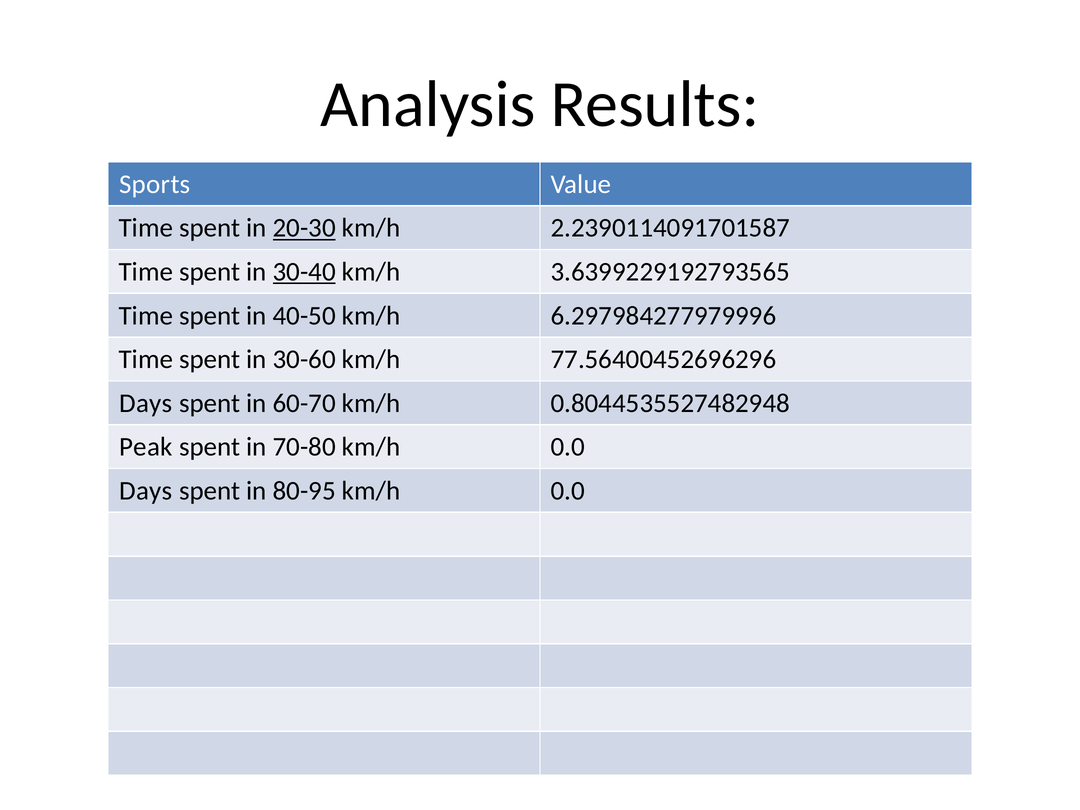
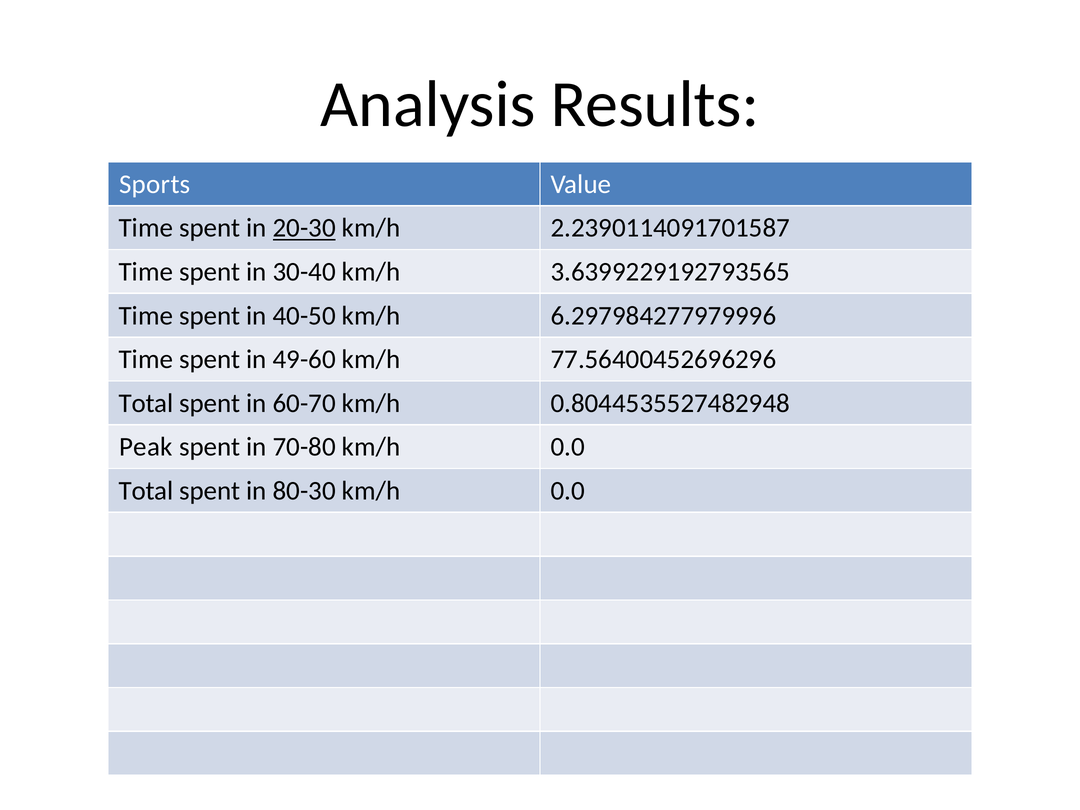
30-40 underline: present -> none (304, 272)
30-60: 30-60 -> 49-60 (304, 359)
Days: Days -> Total (146, 403)
Days: Days -> Total (146, 491)
80-95: 80-95 -> 80-30 (304, 491)
